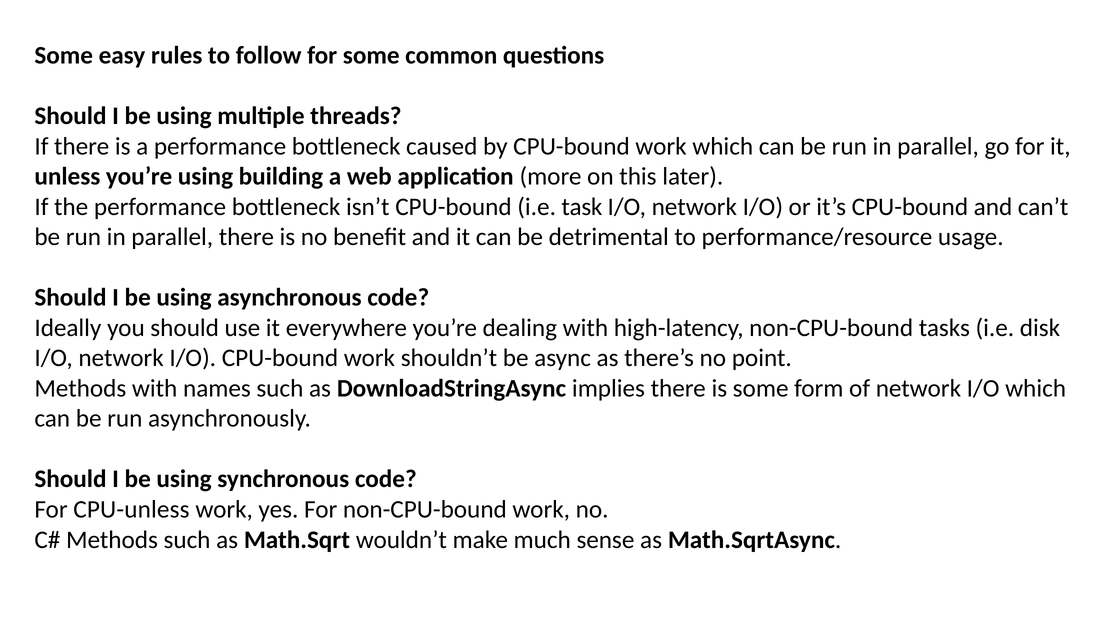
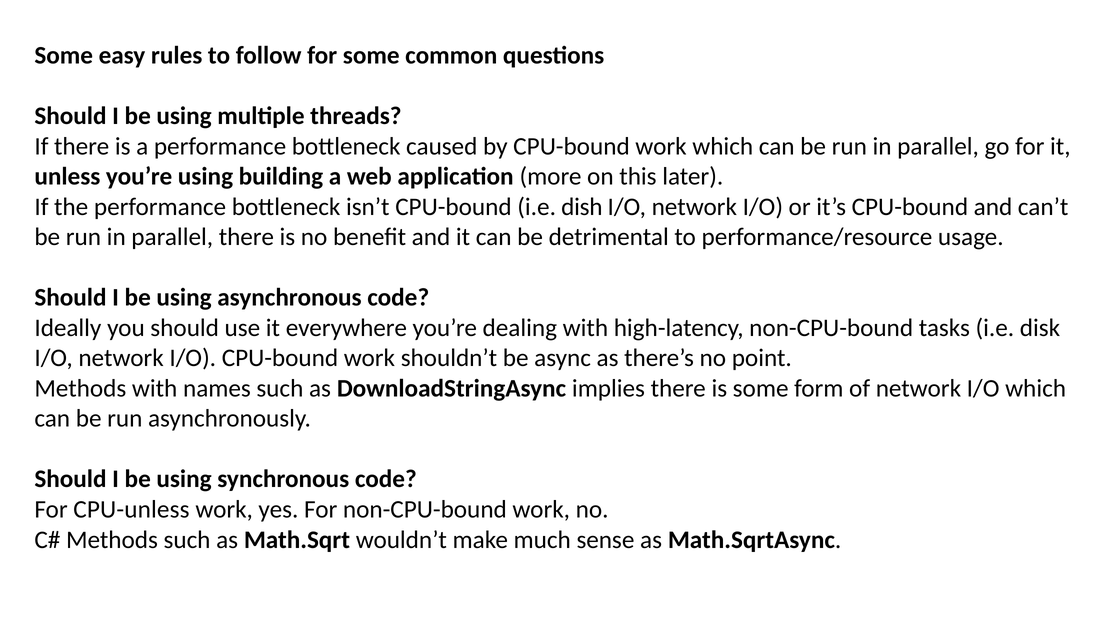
task: task -> dish (582, 207)
